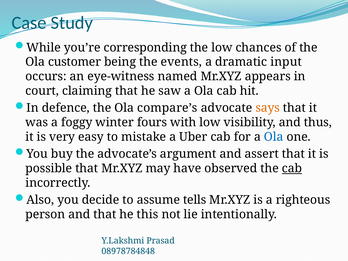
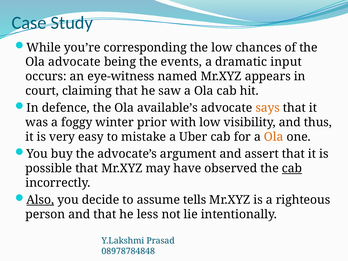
Ola customer: customer -> advocate (74, 62)
compare’s: compare’s -> available’s (167, 108)
fours: fours -> prior (152, 122)
Ola colour: blue -> orange (274, 137)
Also underline: none -> present (40, 200)
this: this -> less (148, 214)
